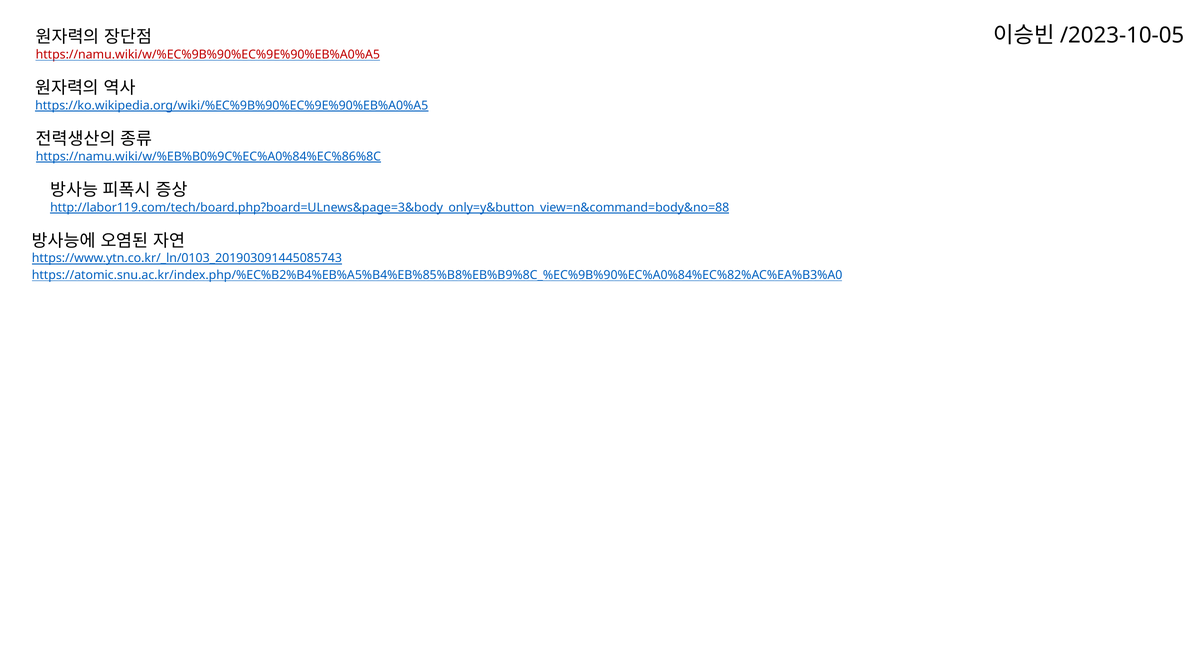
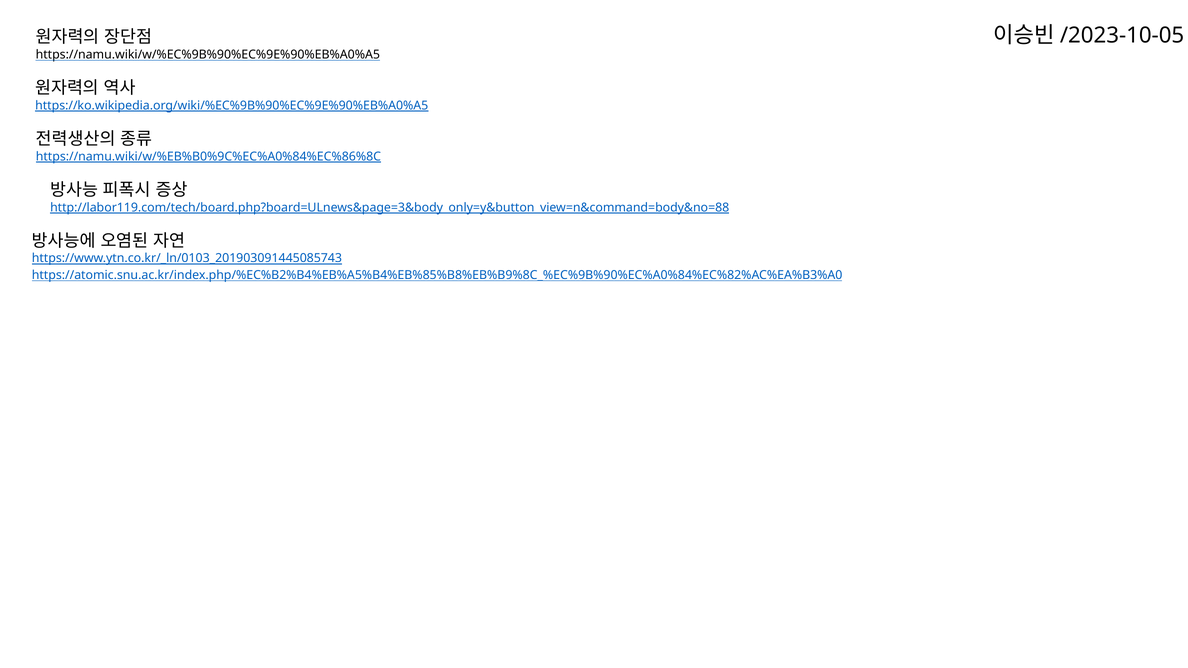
https://namu.wiki/w/%EC%9B%90%EC%9E%90%EB%A0%A5 colour: red -> black (208, 55)
